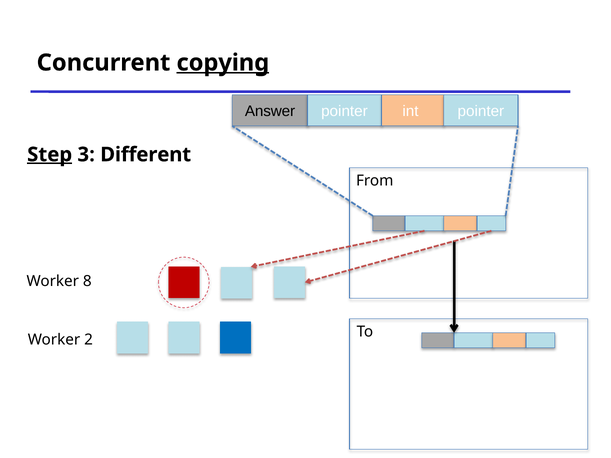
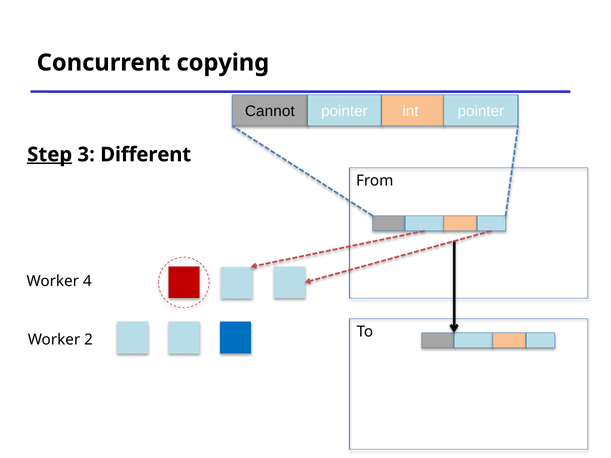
copying underline: present -> none (223, 63)
Answer: Answer -> Cannot (270, 112)
8: 8 -> 4 (87, 281)
